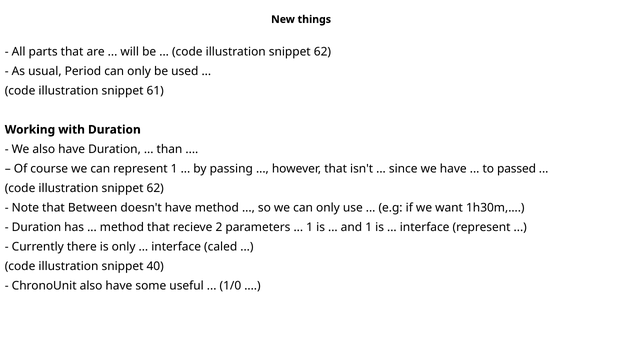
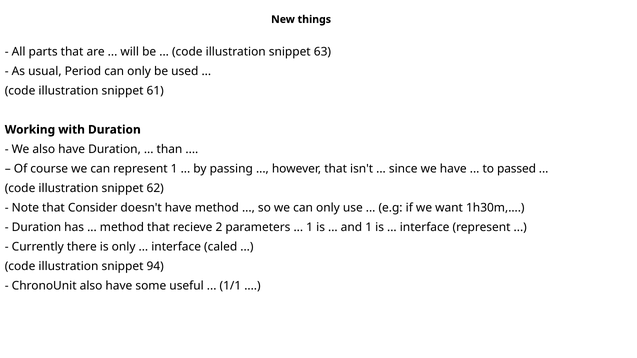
62: 62 -> 63 (322, 52)
Between: Between -> Consider (93, 208)
40: 40 -> 94 (155, 267)
1/0: 1/0 -> 1/1 (230, 286)
